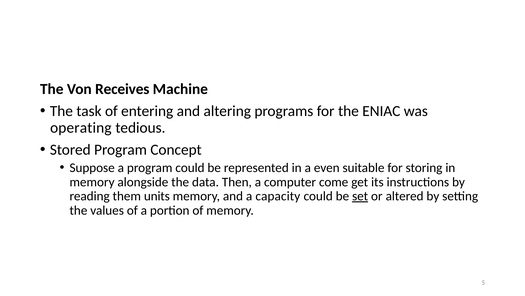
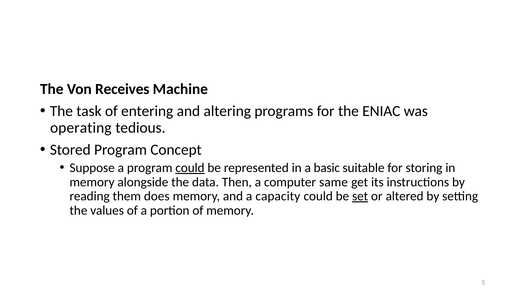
could underline: none -> present (190, 167)
even: even -> basic (327, 167)
come: come -> same (334, 182)
units: units -> does (157, 196)
